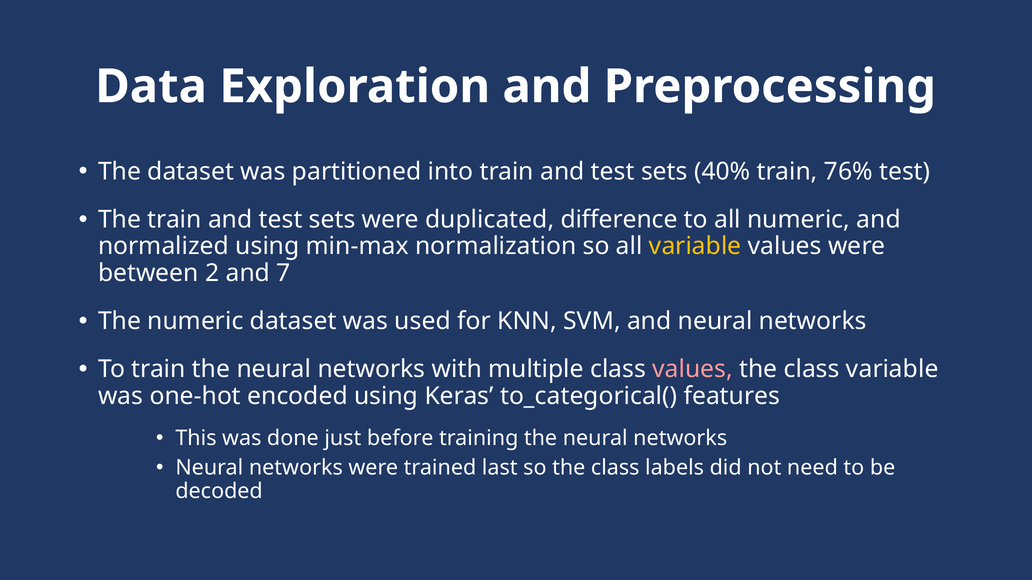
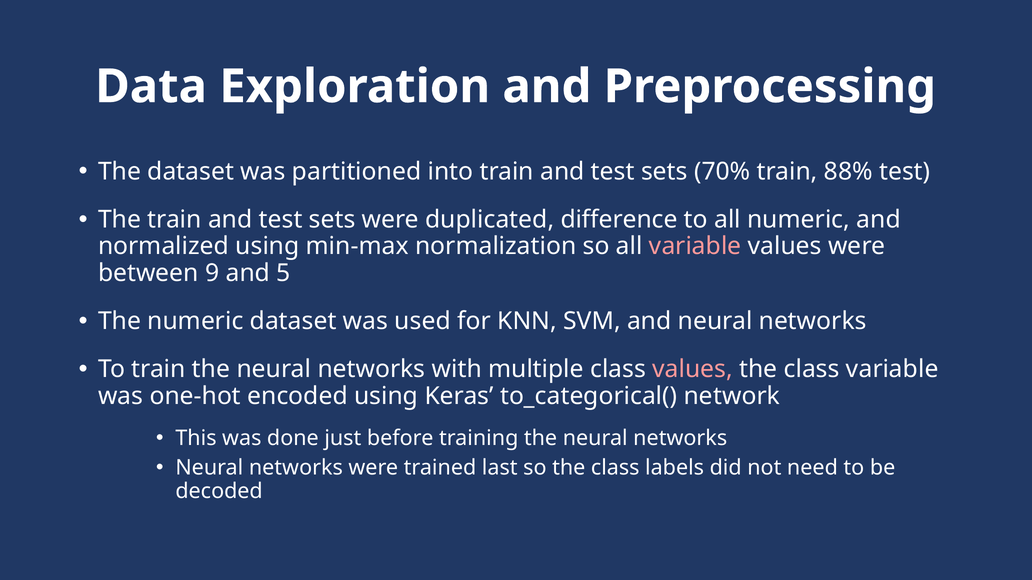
40%: 40% -> 70% (722, 172)
76%: 76% -> 88% (848, 172)
variable colour: yellow -> pink (695, 247)
2: 2 -> 9 (212, 273)
7: 7 -> 5 (283, 273)
features: features -> network (732, 396)
